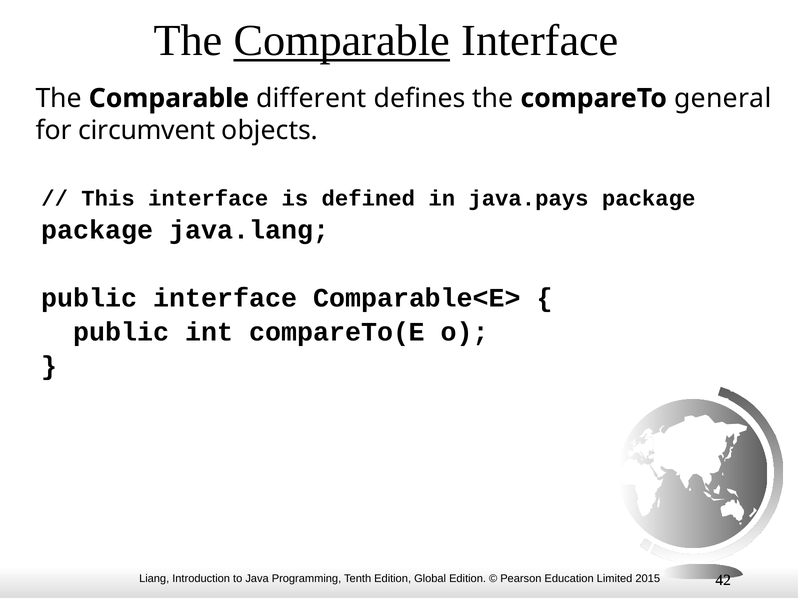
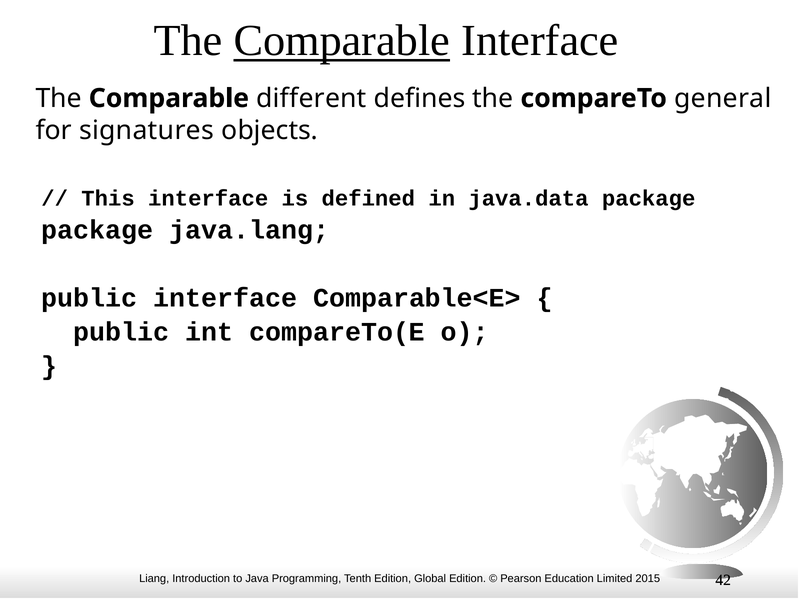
circumvent: circumvent -> signatures (146, 130)
java.pays: java.pays -> java.data (528, 198)
